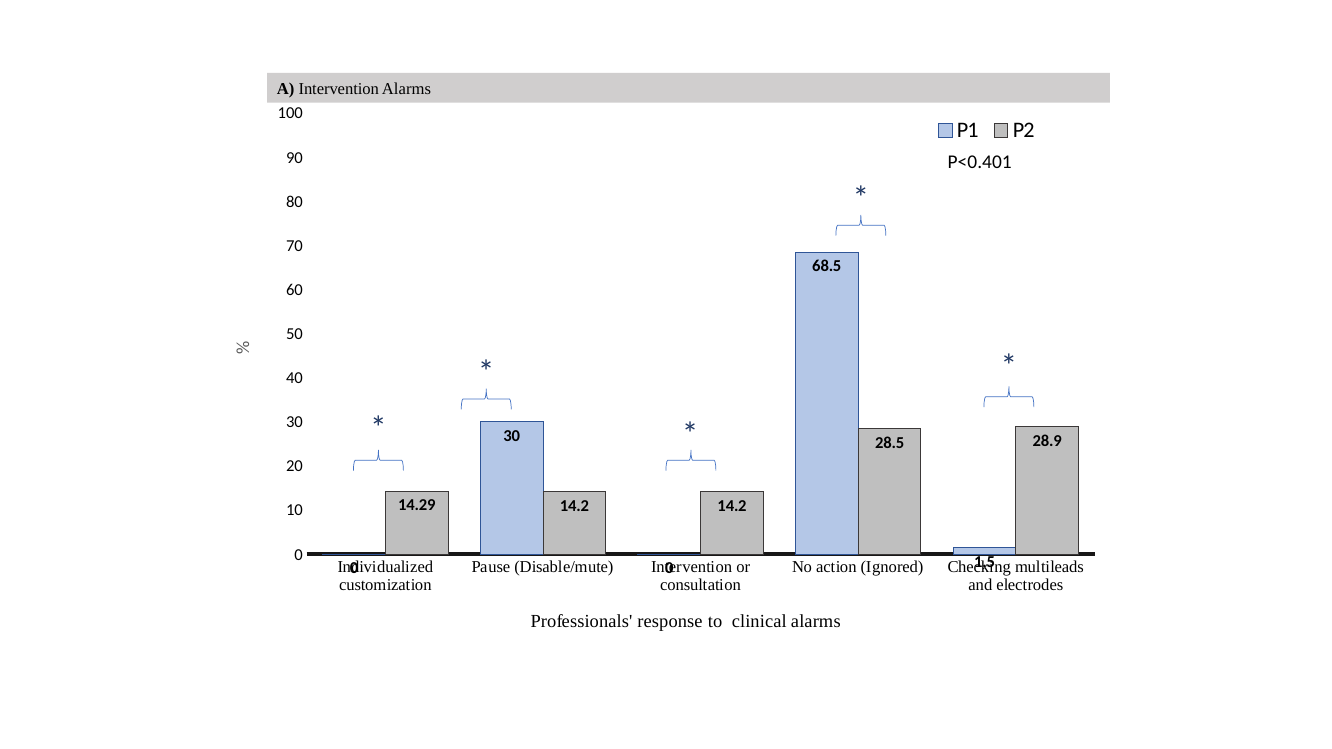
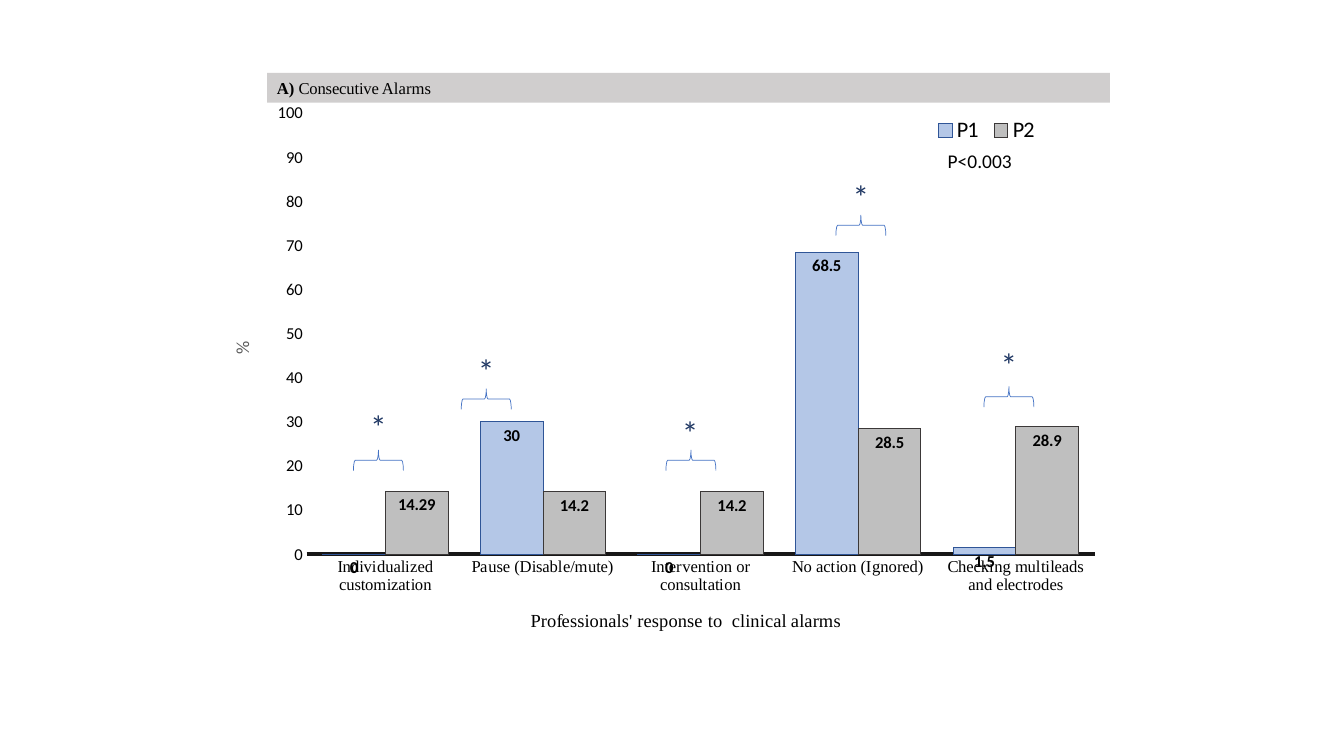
A Intervention: Intervention -> Consecutive (339, 89)
P<0.401: P<0.401 -> P<0.003 (980, 162)
